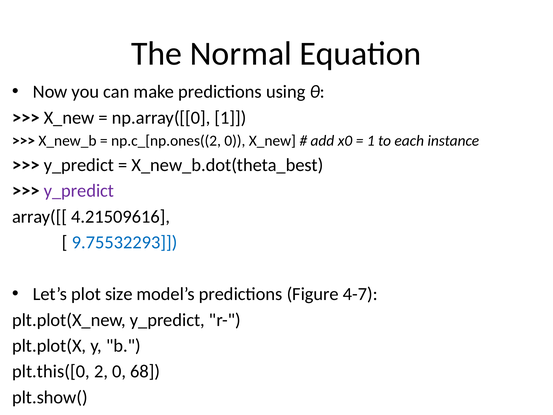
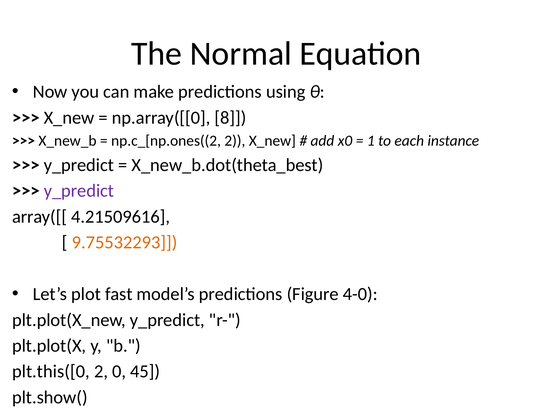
np.array([[0 1: 1 -> 8 (231, 118)
np.c_[np.ones((2 0: 0 -> 2 (235, 141)
9.75532293 colour: blue -> orange (125, 242)
size: size -> fast (119, 294)
4-7: 4-7 -> 4-0 (360, 294)
68: 68 -> 45 (145, 371)
